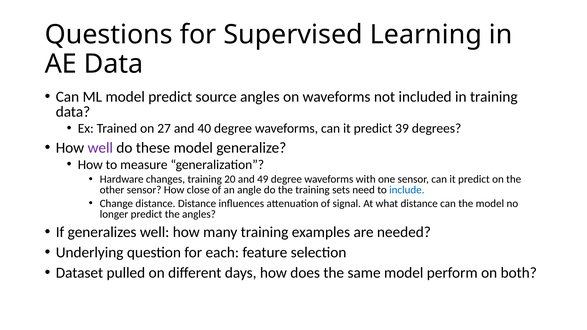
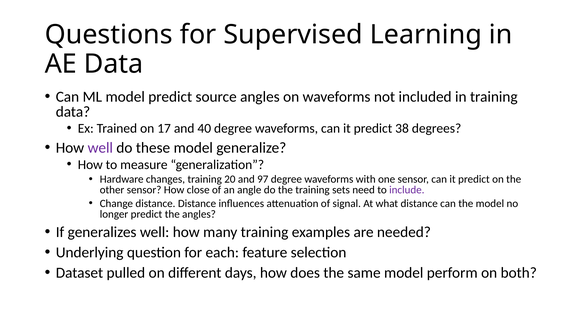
27: 27 -> 17 (164, 129)
39: 39 -> 38 (402, 129)
49: 49 -> 97 (263, 179)
include colour: blue -> purple (407, 190)
